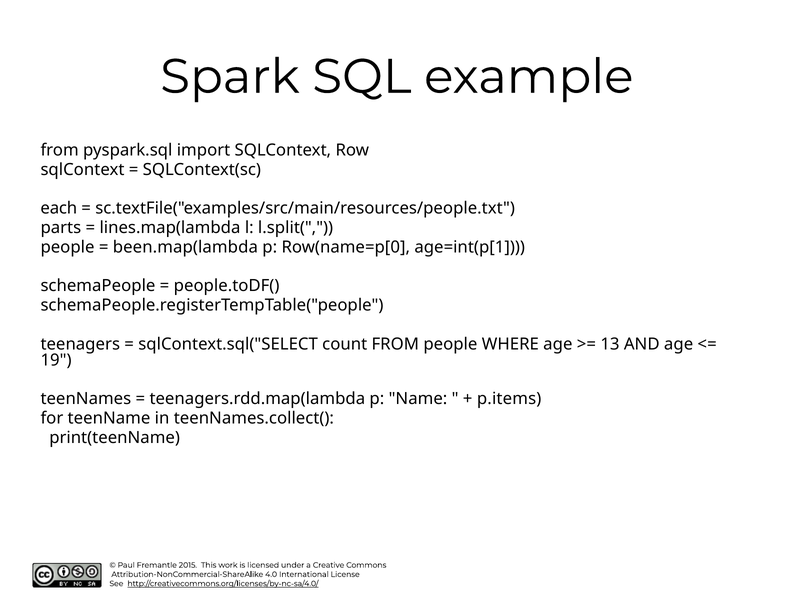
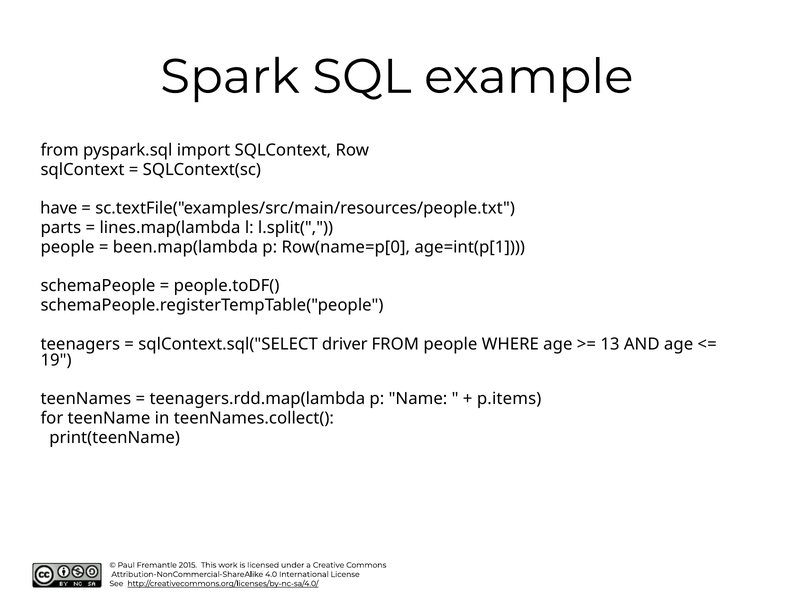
each: each -> have (59, 209)
count: count -> driver (345, 344)
